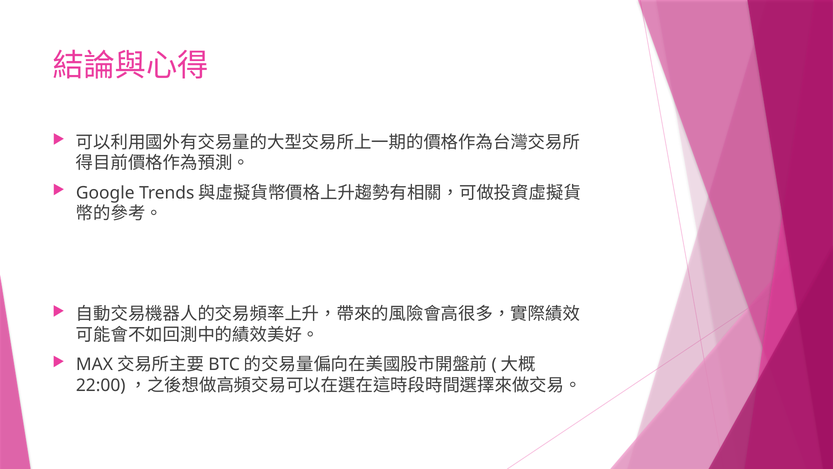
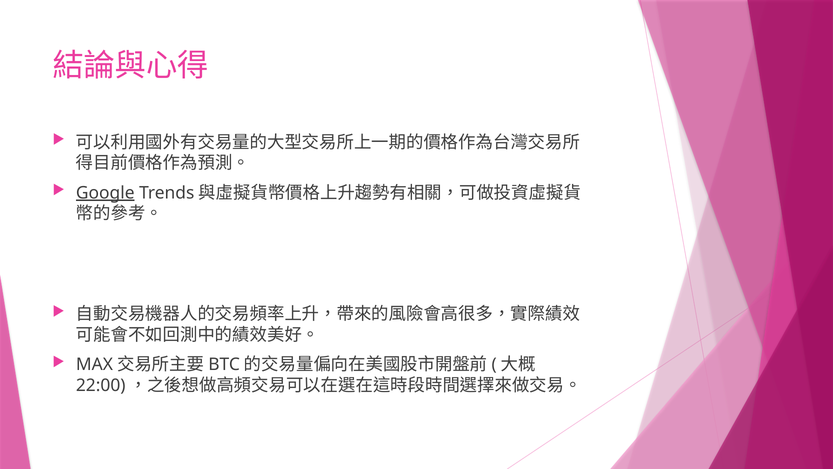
Google underline: none -> present (105, 193)
